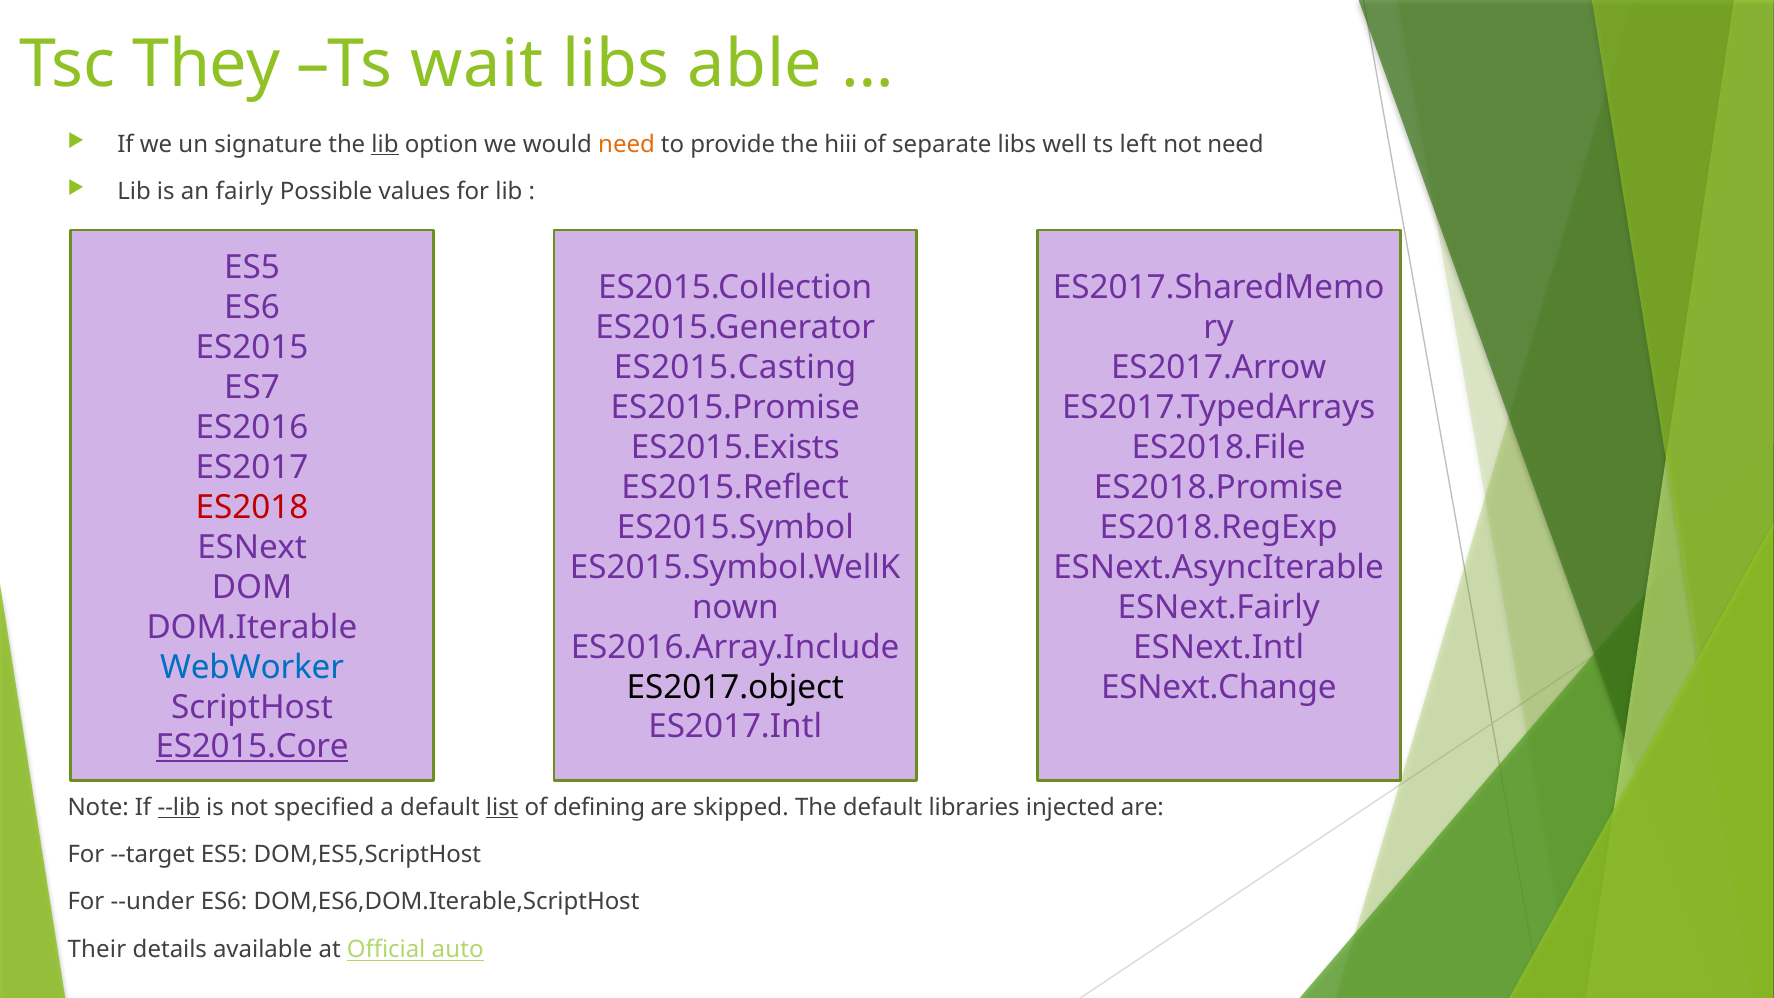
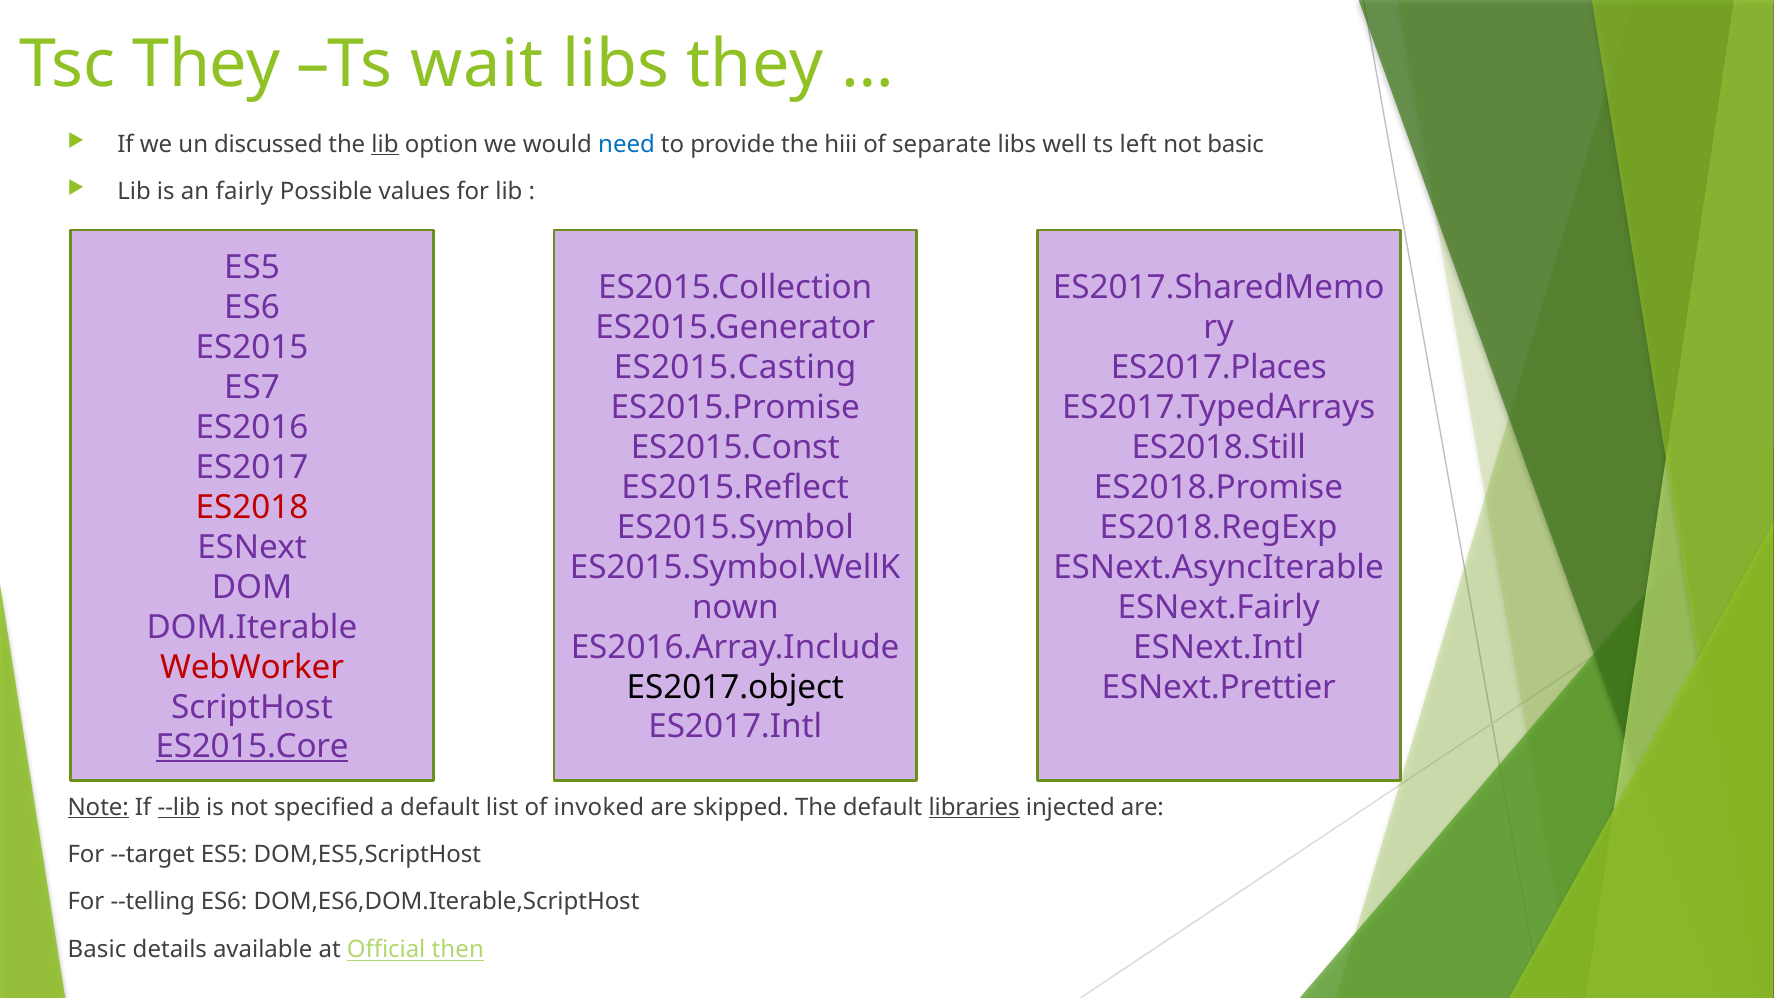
libs able: able -> they (755, 64)
signature: signature -> discussed (268, 144)
need colour: orange -> blue (627, 144)
not need: need -> basic (1236, 144)
ES2017.Arrow: ES2017.Arrow -> ES2017.Places (1219, 368)
ES2015.Exists: ES2015.Exists -> ES2015.Const (735, 448)
ES2018.File: ES2018.File -> ES2018.Still (1219, 448)
WebWorker colour: blue -> red (252, 667)
ESNext.Change: ESNext.Change -> ESNext.Prettier (1219, 687)
Note underline: none -> present (98, 807)
list underline: present -> none (502, 807)
defining: defining -> invoked (599, 807)
libraries underline: none -> present (974, 807)
--under: --under -> --telling (153, 902)
Their: Their -> Basic (97, 949)
auto: auto -> then (458, 949)
